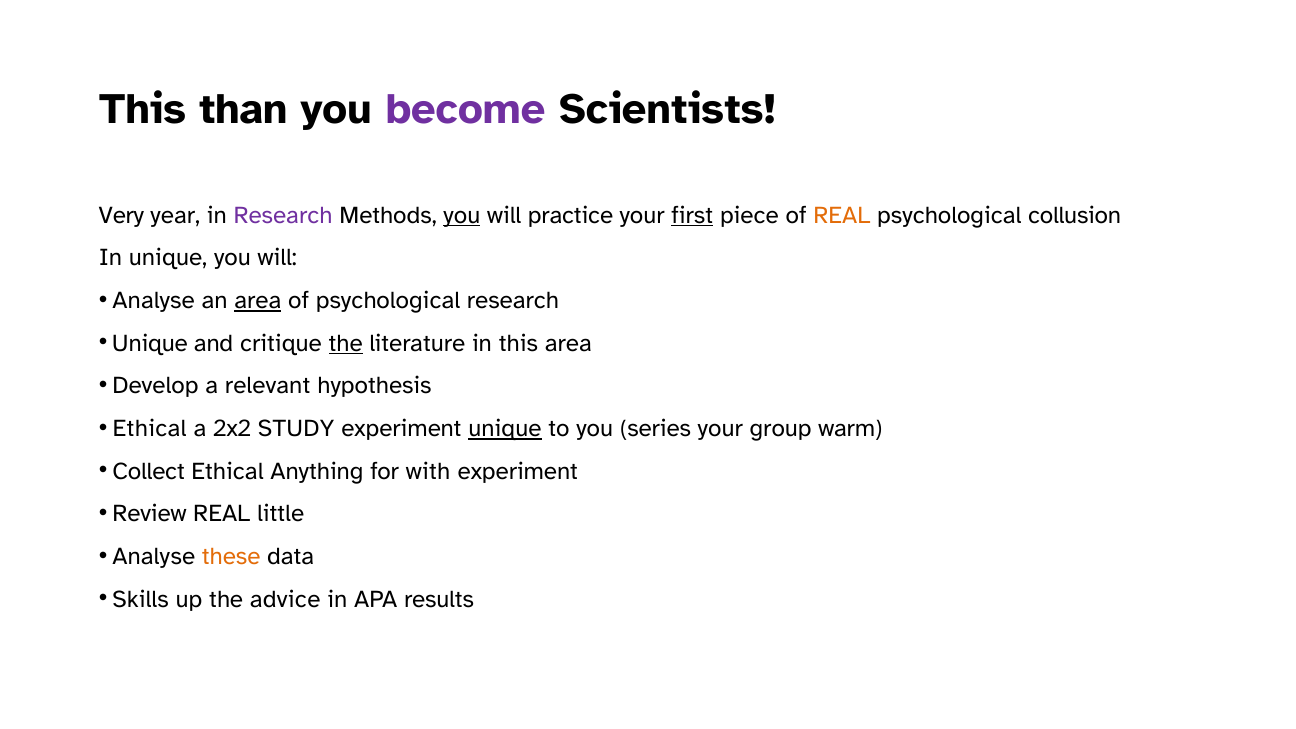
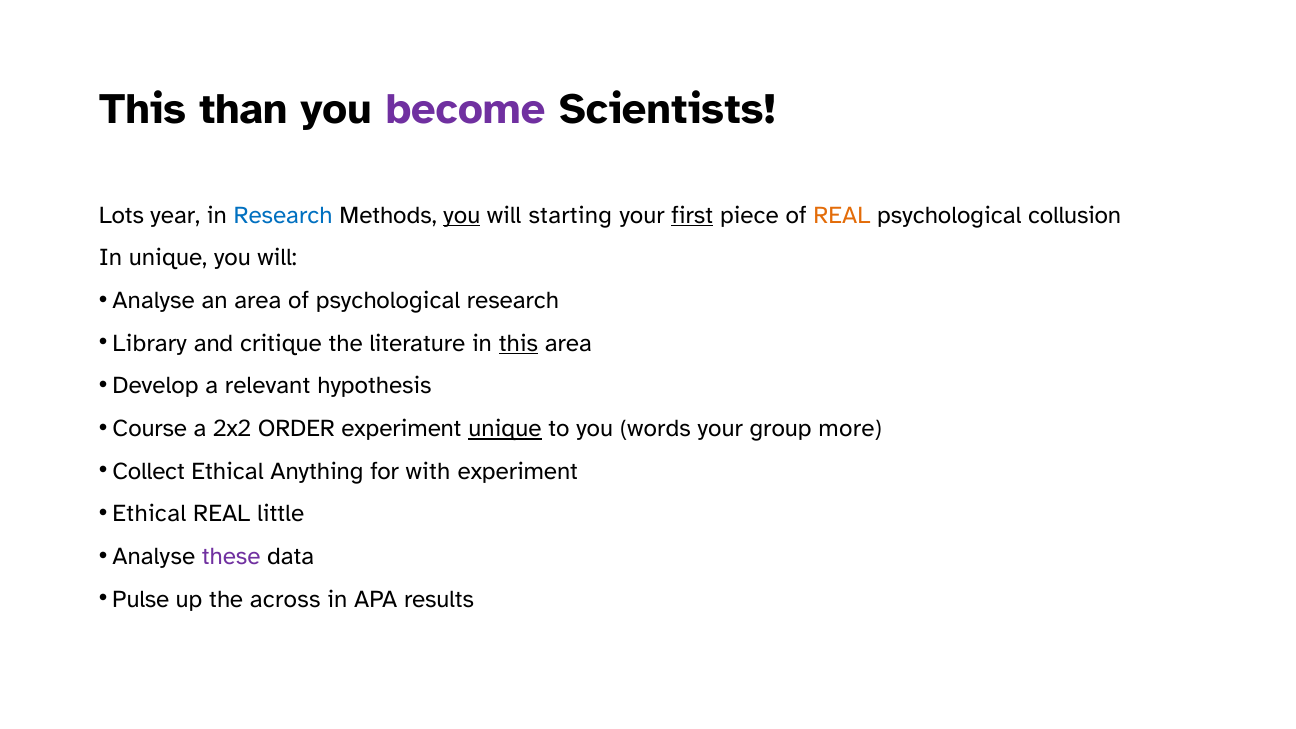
Very: Very -> Lots (121, 215)
Research colour: purple -> blue (283, 215)
practice: practice -> starting (570, 215)
area underline: present -> none (258, 301)
Unique: Unique -> Library (150, 343)
the underline: present -> none (346, 343)
this underline: none -> present (518, 343)
Ethical: Ethical -> Course (150, 429)
STUDY: STUDY -> ORDER (296, 429)
series: series -> words (655, 429)
warm: warm -> more (850, 429)
Review: Review -> Ethical (149, 514)
these colour: orange -> purple (231, 557)
Skills: Skills -> Pulse (141, 599)
advice: advice -> across (285, 599)
